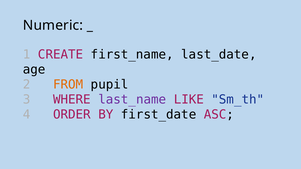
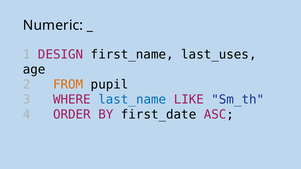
CREATE: CREATE -> DESIGN (61, 55)
last_date: last_date -> last_uses (219, 55)
last_name colour: purple -> blue (132, 100)
